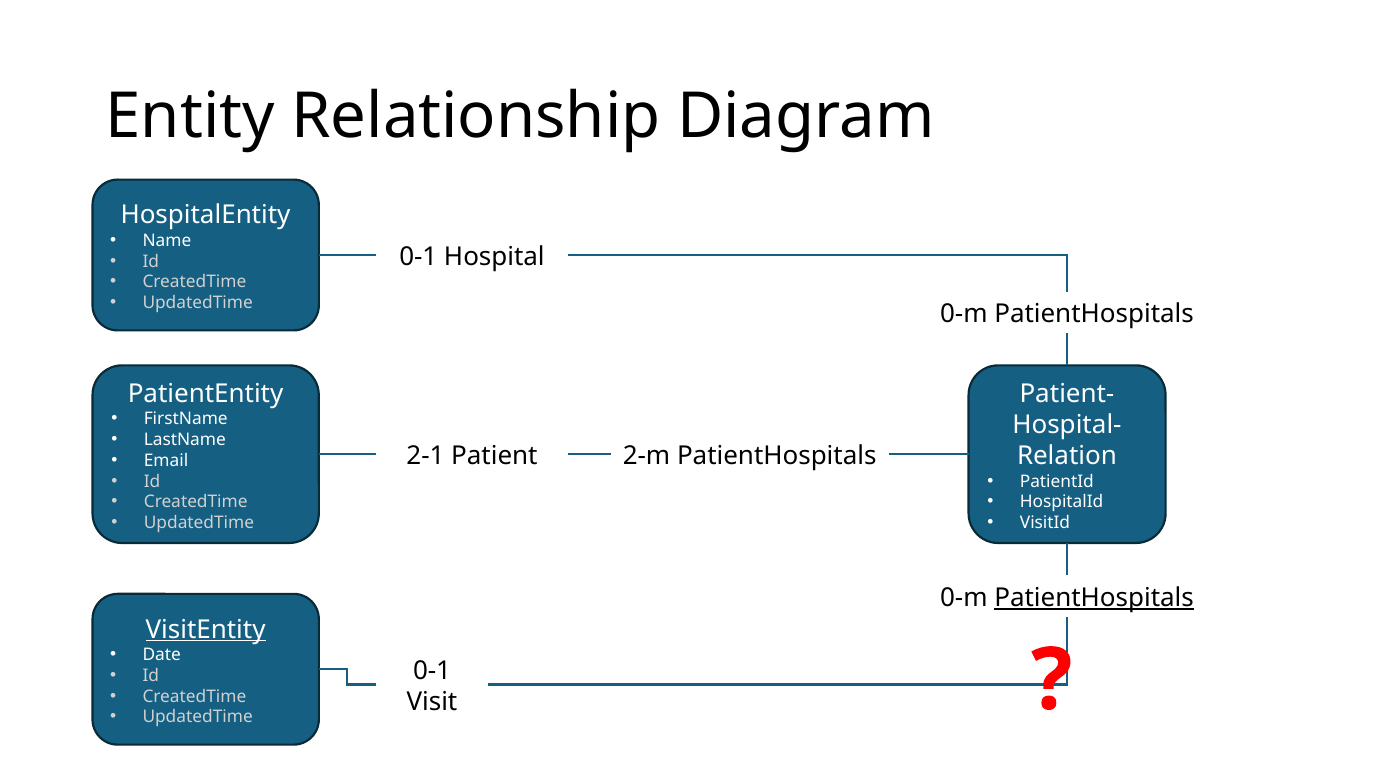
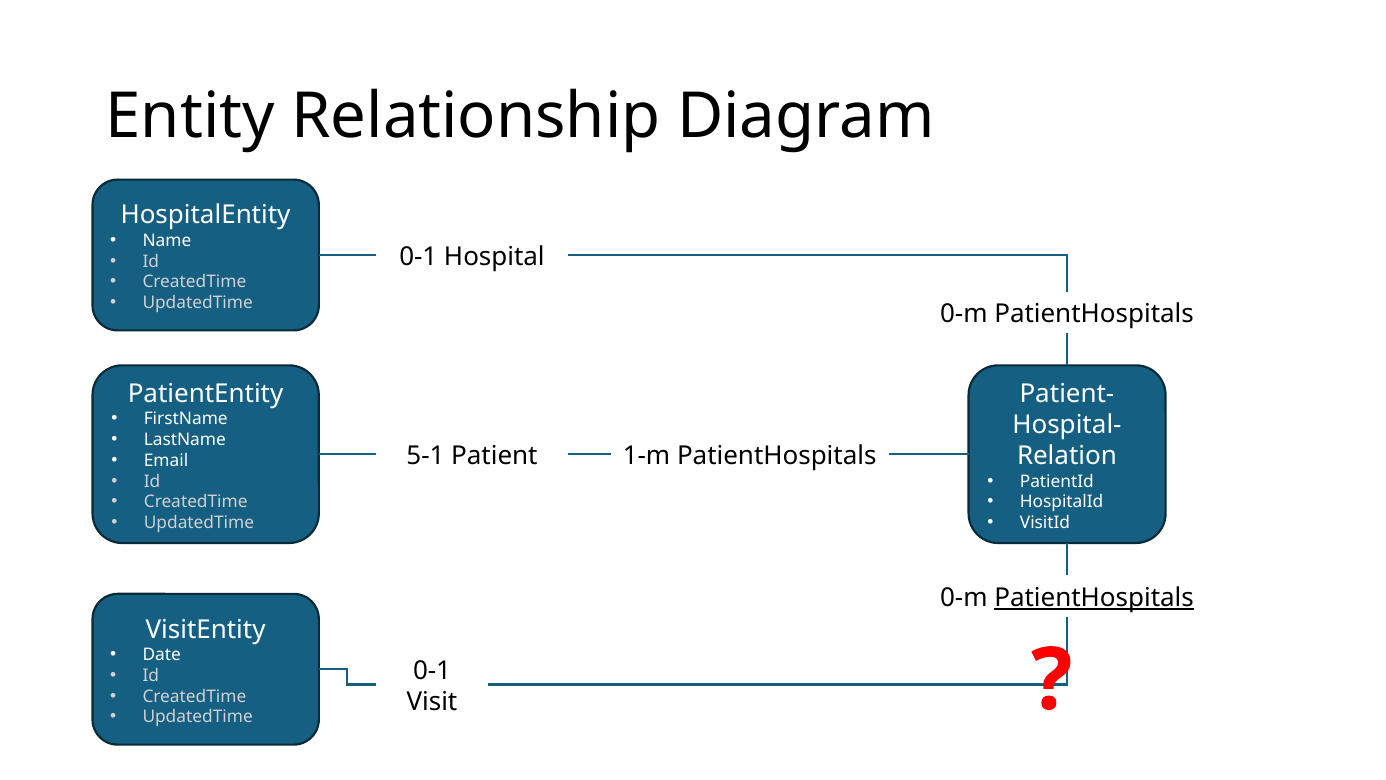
2-1: 2-1 -> 5-1 (425, 455)
2-m: 2-m -> 1-m (647, 455)
VisitEntity underline: present -> none (206, 629)
